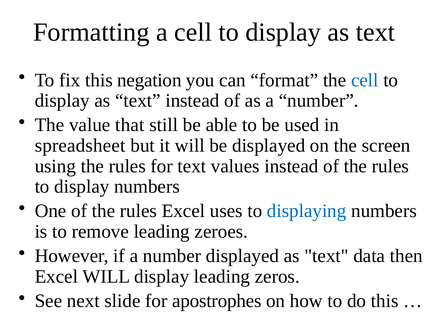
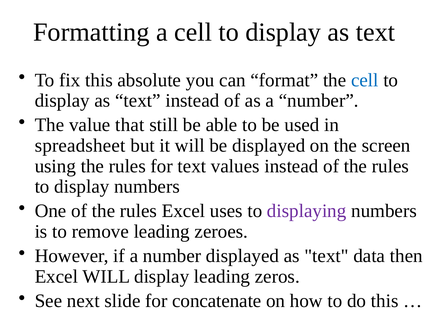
negation: negation -> absolute (149, 80)
displaying colour: blue -> purple (307, 212)
apostrophes: apostrophes -> concatenate (217, 302)
